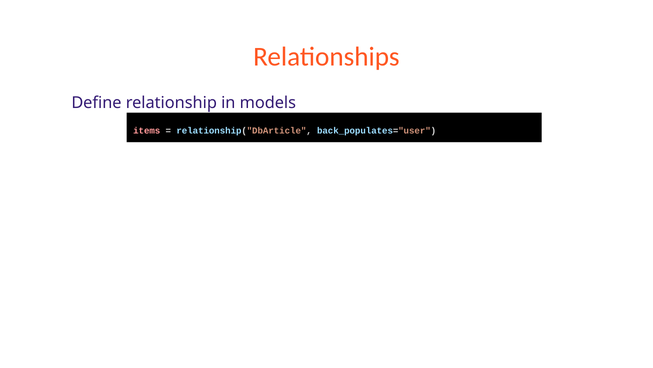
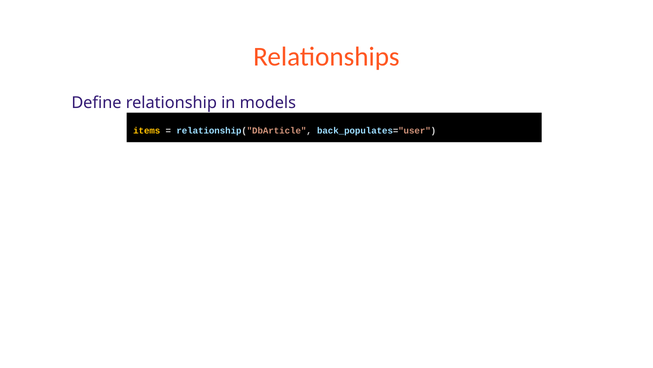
items colour: pink -> yellow (147, 131)
